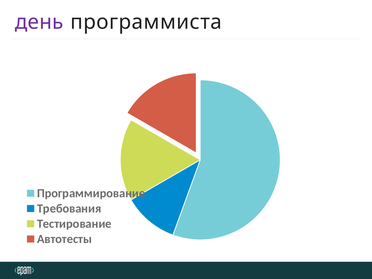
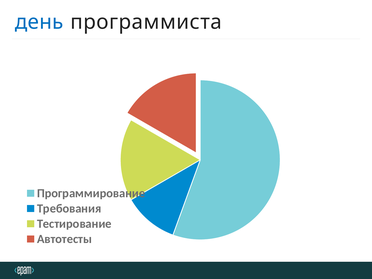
день colour: purple -> blue (39, 22)
